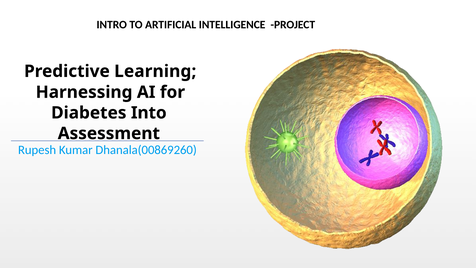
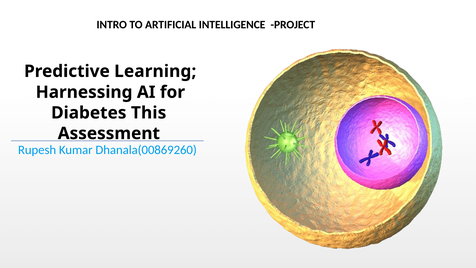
Into: Into -> This (149, 113)
